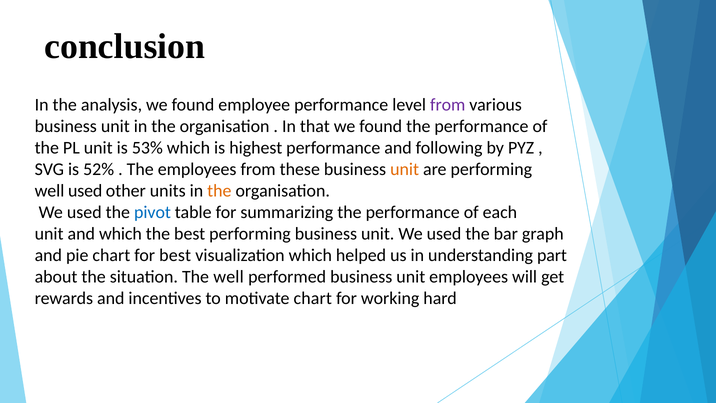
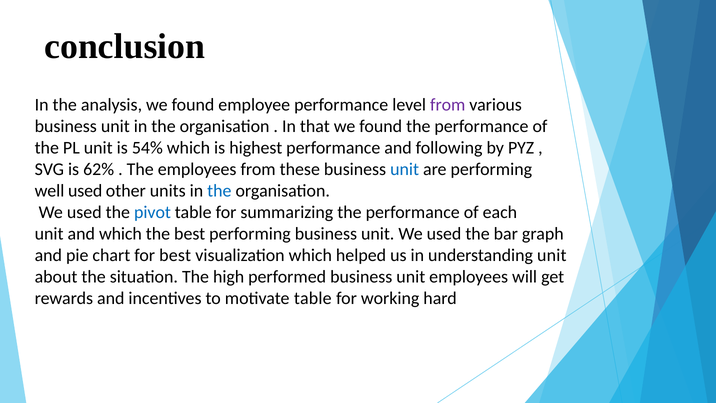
53%: 53% -> 54% (147, 148)
52%: 52% -> 62% (99, 169)
unit colour: orange -> blue (405, 169)
the colour: orange -> blue (219, 191)
understanding part: part -> unit (552, 255)
The well: well -> high (229, 277)
motivate chart: chart -> table (313, 298)
